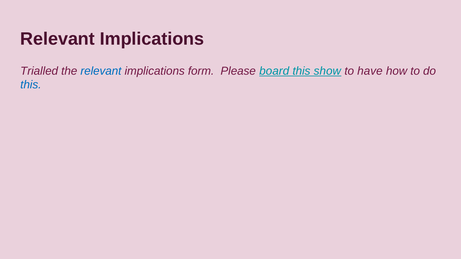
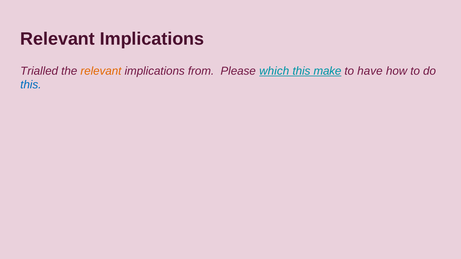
relevant colour: blue -> orange (101, 71)
form: form -> from (201, 71)
board: board -> which (274, 71)
show: show -> make (327, 71)
